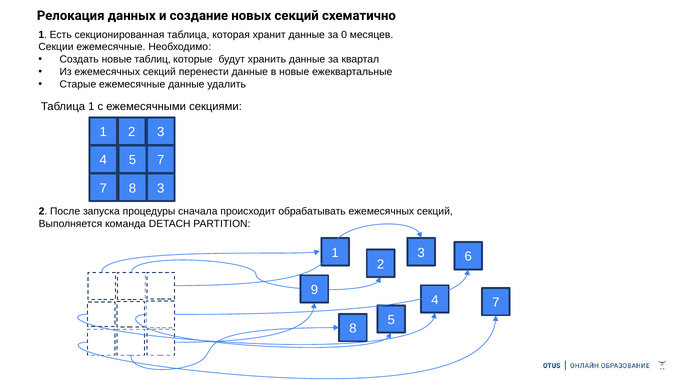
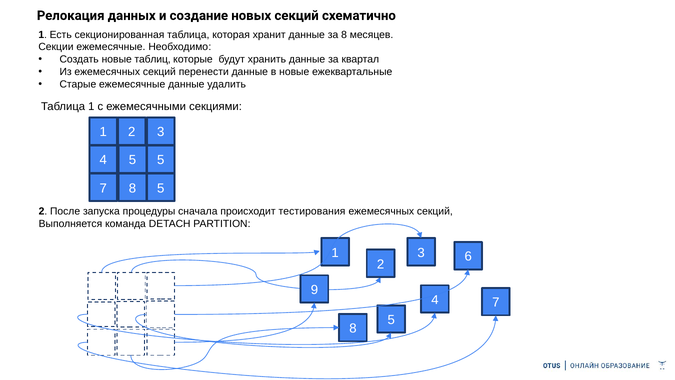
за 0: 0 -> 8 (344, 35)
5 7: 7 -> 5 (161, 160)
8 3: 3 -> 5 (161, 188)
обрабатывать: обрабатывать -> тестирования (312, 211)
